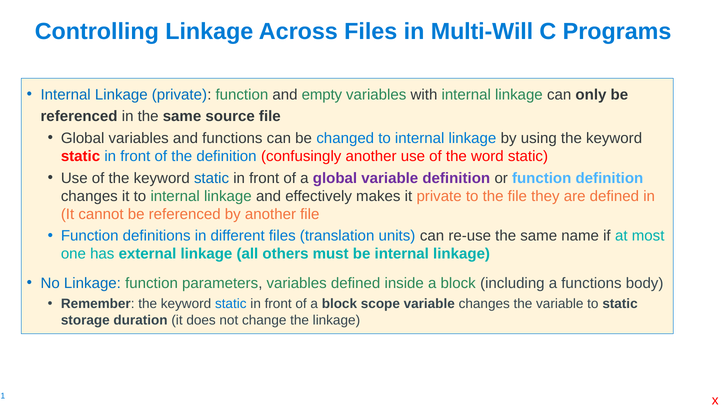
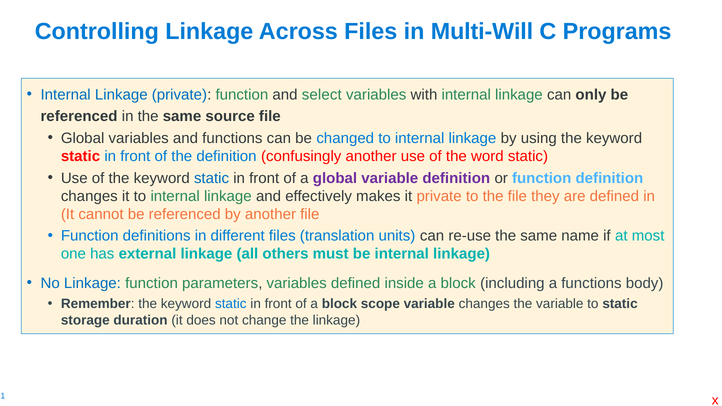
empty: empty -> select (322, 95)
